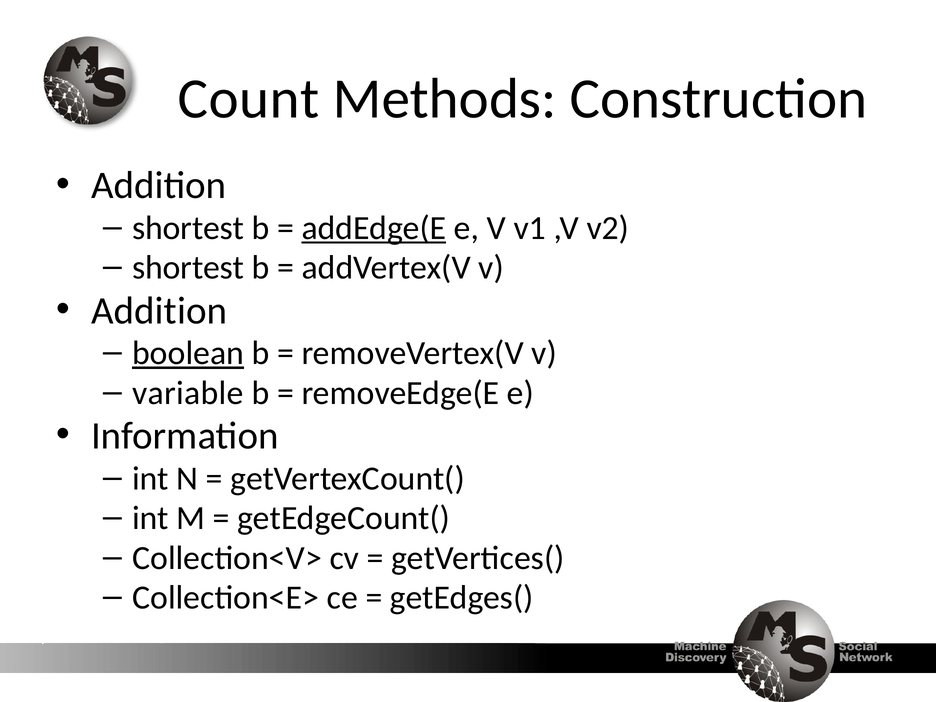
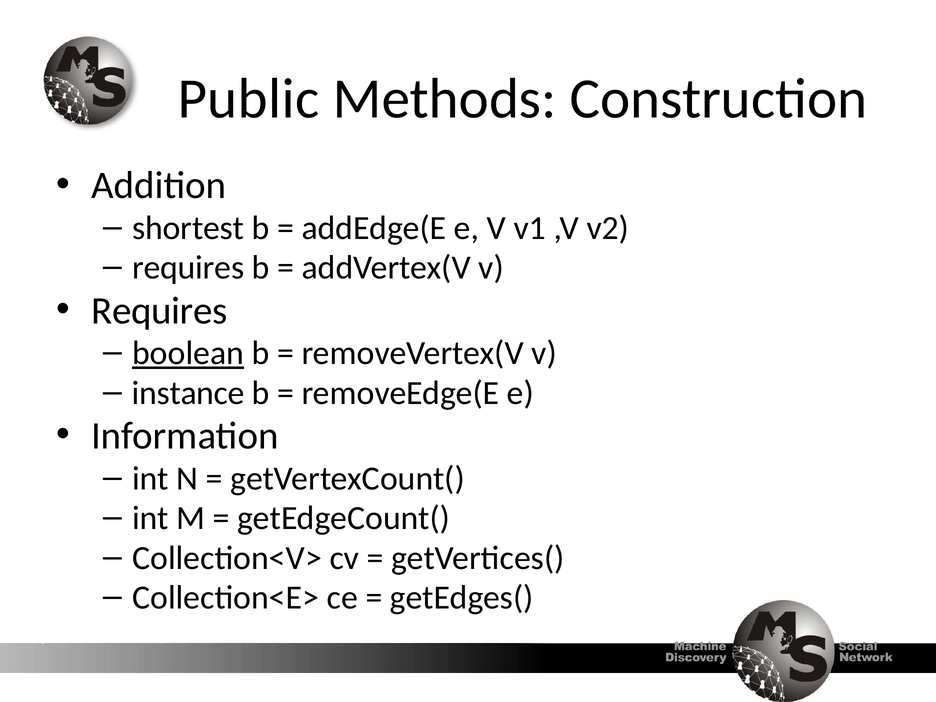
Count: Count -> Public (248, 99)
addEdge(E underline: present -> none (374, 228)
shortest: shortest -> requires (188, 268)
Addition: Addition -> Requires (159, 311)
variable: variable -> instance (188, 393)
